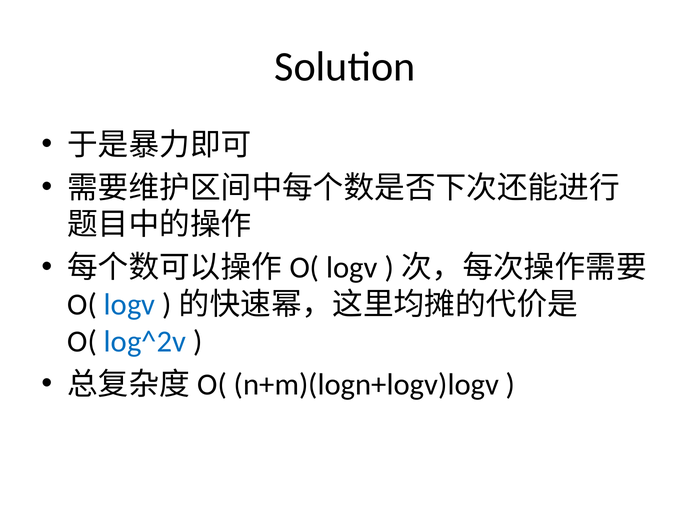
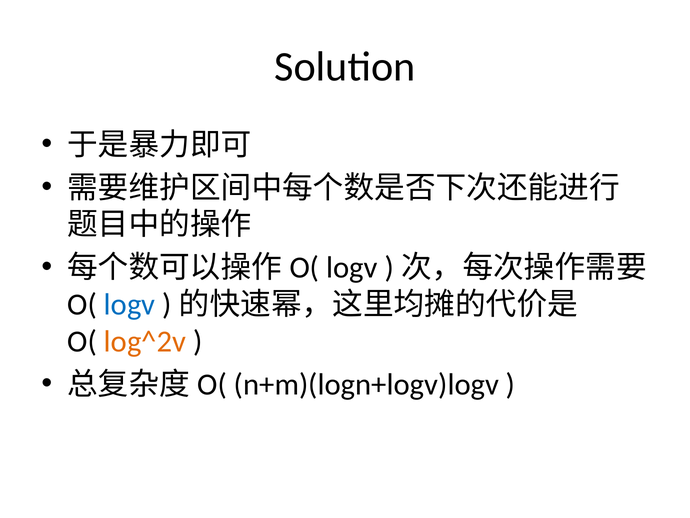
log^2v colour: blue -> orange (145, 341)
